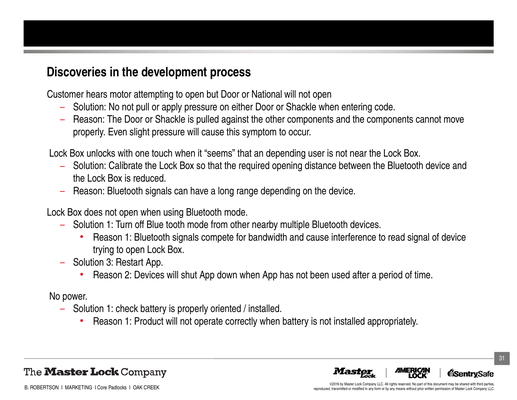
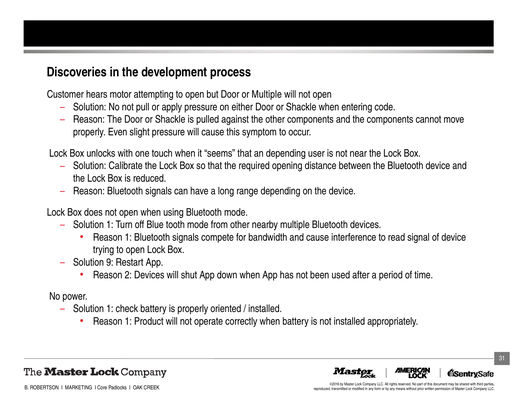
or National: National -> Multiple (267, 94)
3: 3 -> 9 (110, 262)
